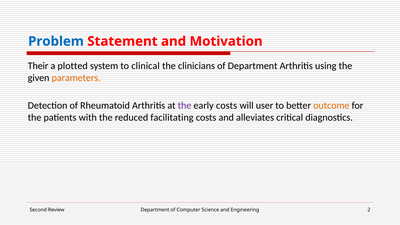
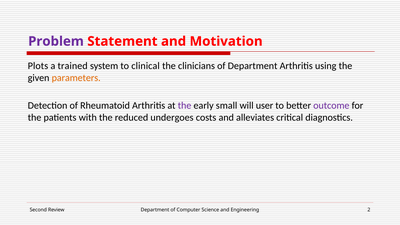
Problem colour: blue -> purple (56, 41)
Their: Their -> Plots (38, 66)
plotted: plotted -> trained (73, 66)
early costs: costs -> small (227, 106)
outcome colour: orange -> purple (331, 106)
facilitating: facilitating -> undergoes (172, 118)
